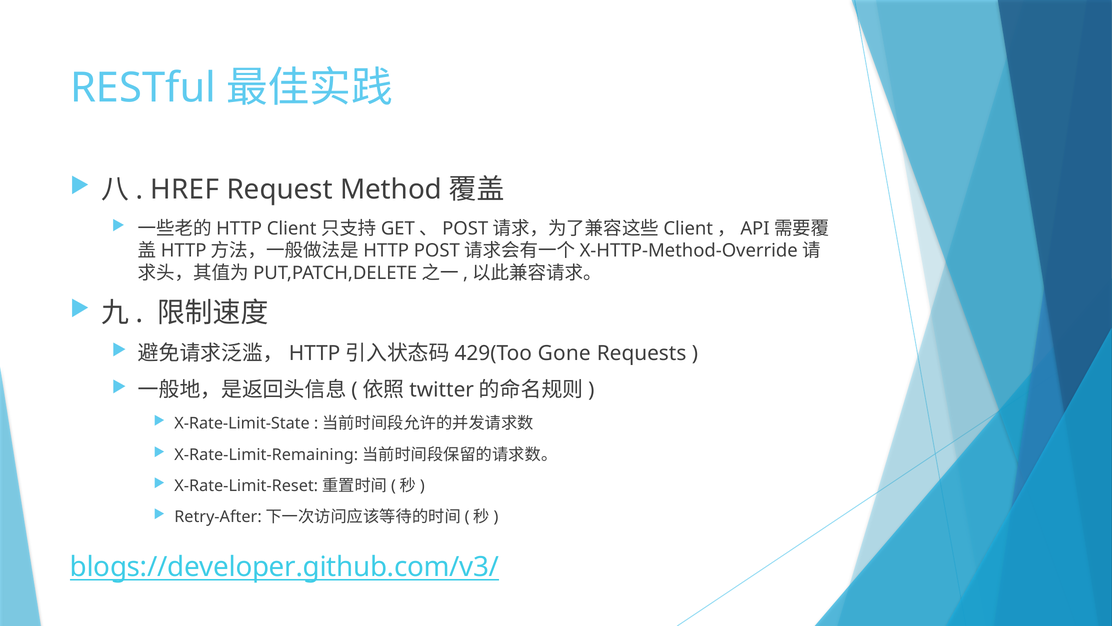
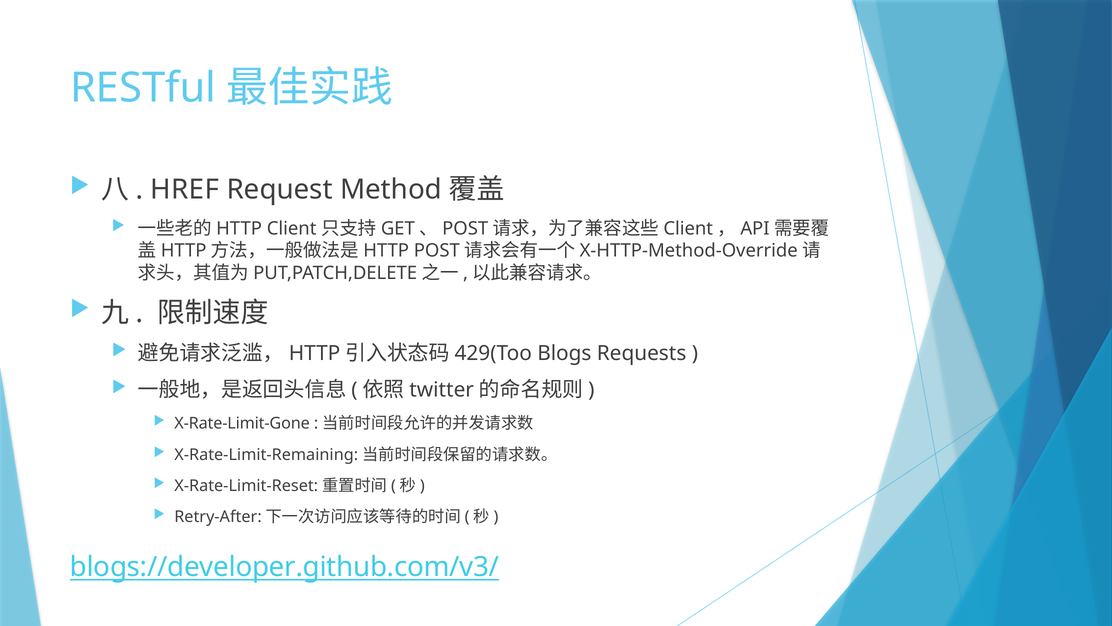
Gone: Gone -> Blogs (564, 353)
X-Rate-Limit-State: X-Rate-Limit-State -> X-Rate-Limit-Gone (242, 423)
